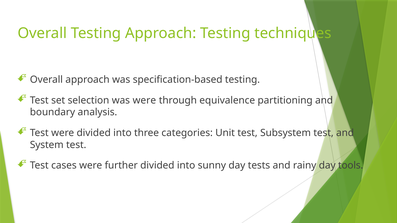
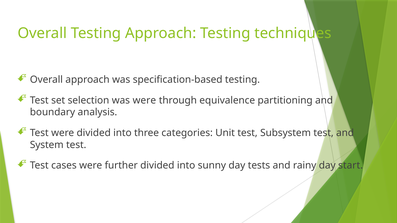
tools: tools -> start (351, 166)
